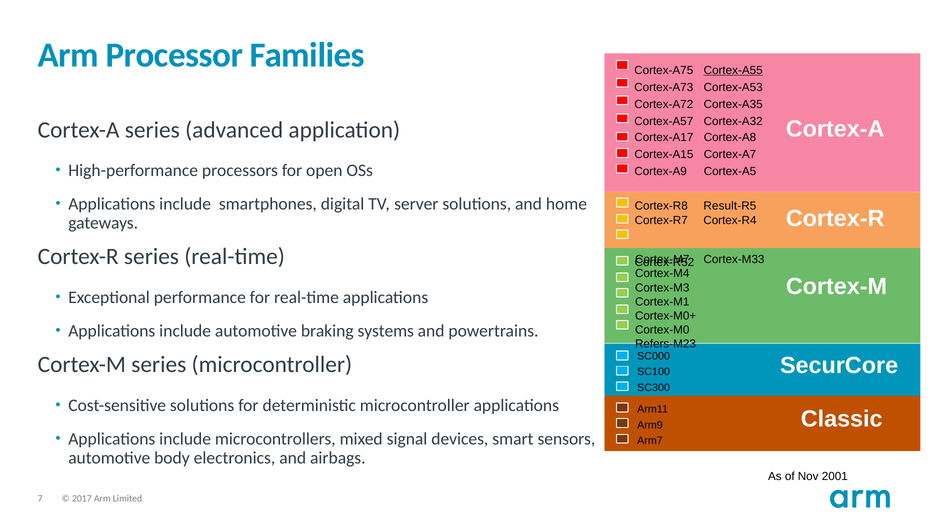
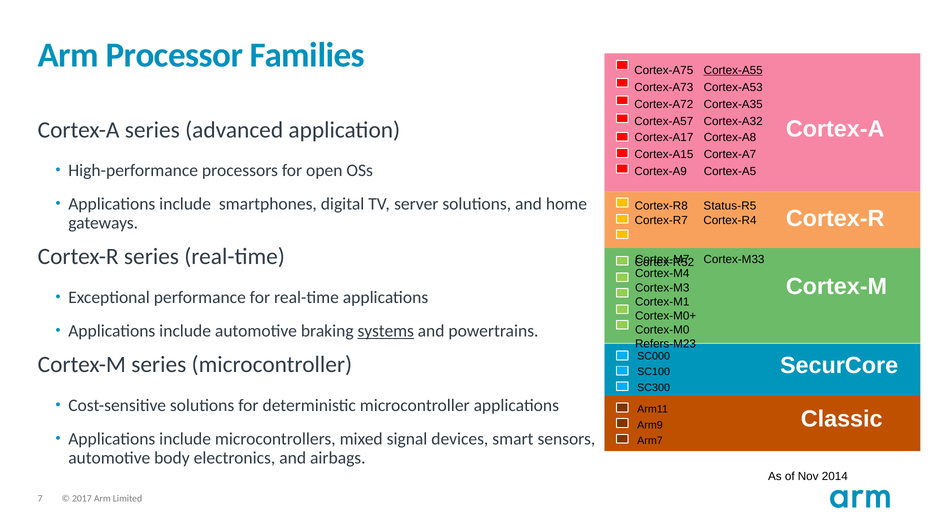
Result-R5: Result-R5 -> Status-R5 (730, 206)
systems underline: none -> present (386, 331)
2001: 2001 -> 2014 (835, 476)
